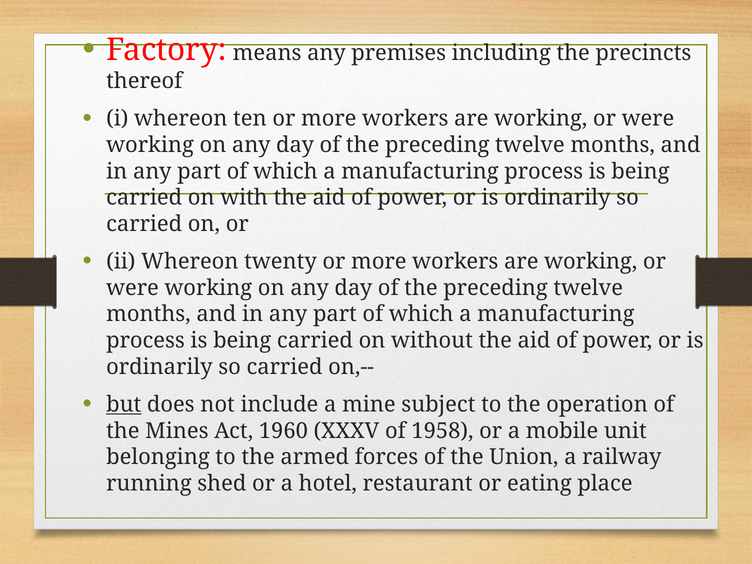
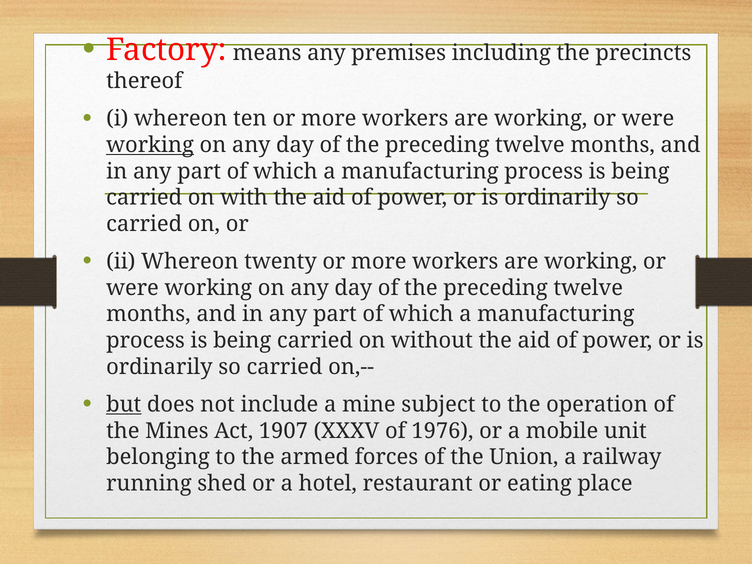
working underline: none -> present (150, 145)
1960: 1960 -> 1907 (283, 431)
1958: 1958 -> 1976 (442, 431)
